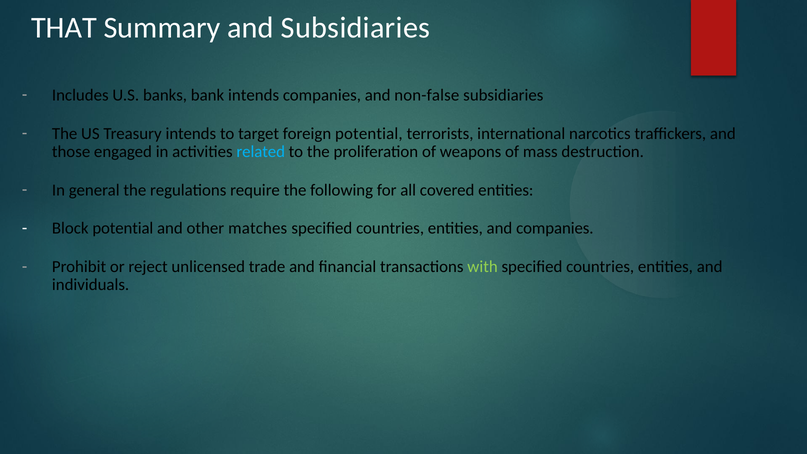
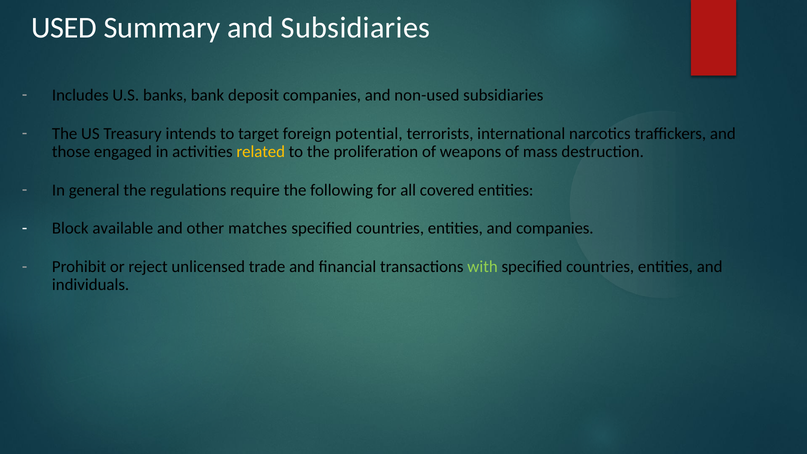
THAT: THAT -> USED (64, 28)
bank intends: intends -> deposit (254, 95)
non-false: non-false -> non-used (427, 95)
related colour: light blue -> yellow (261, 152)
Block potential: potential -> available (123, 228)
